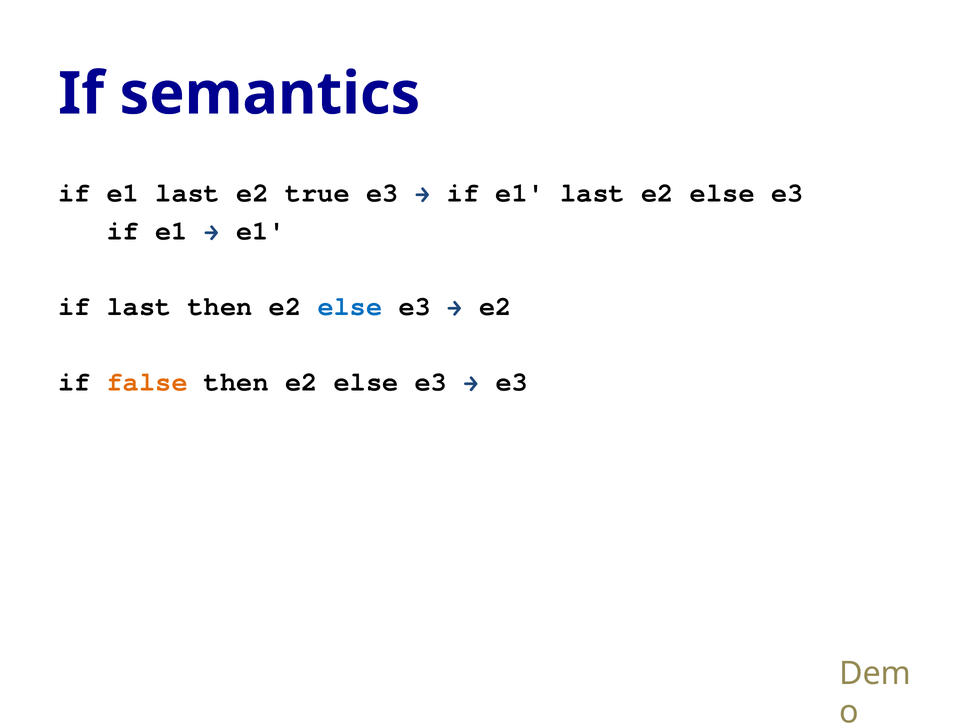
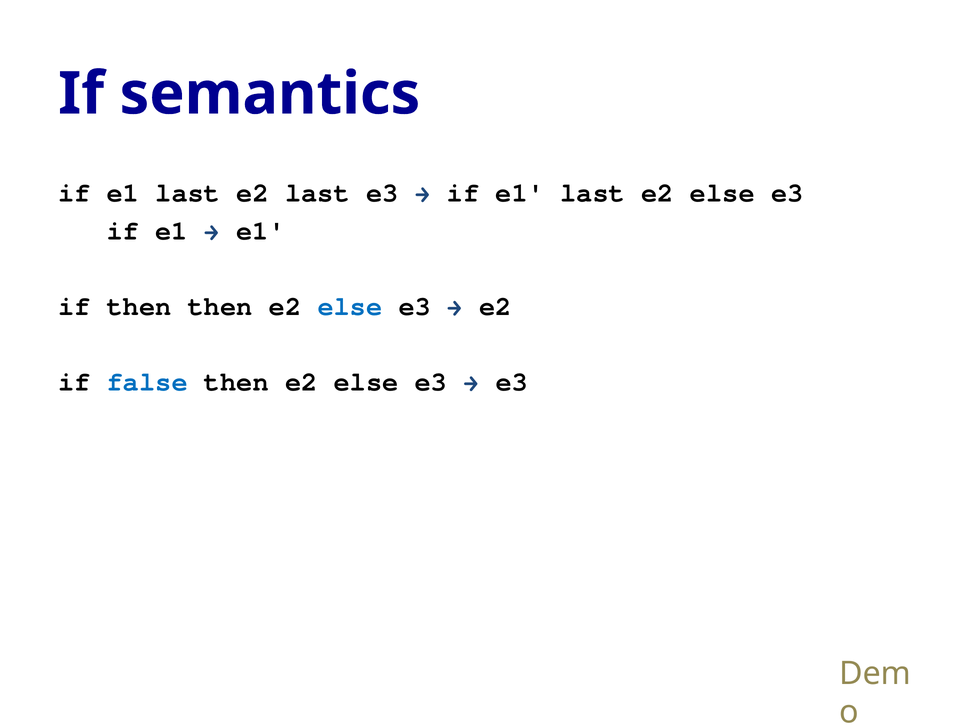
e2 true: true -> last (317, 193)
if last: last -> then (139, 306)
false colour: orange -> blue (147, 382)
